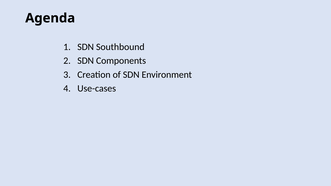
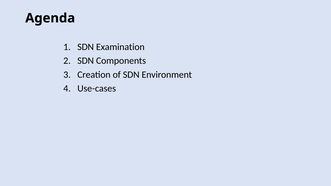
Southbound: Southbound -> Examination (120, 47)
